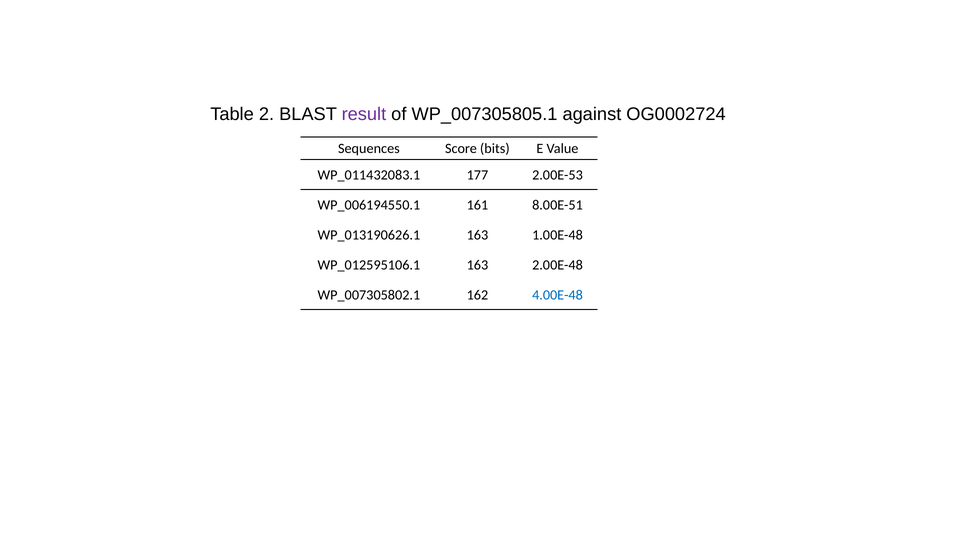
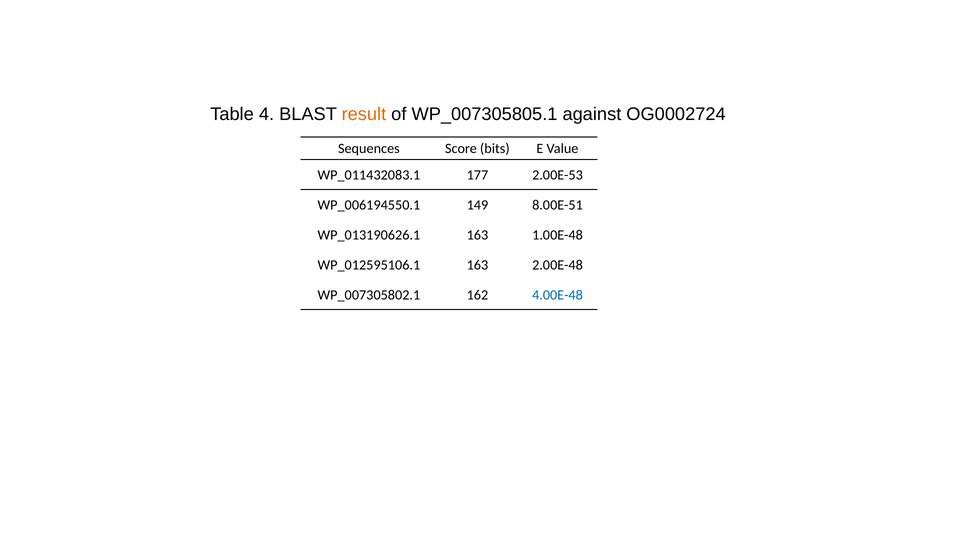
2: 2 -> 4 (267, 114)
result colour: purple -> orange (364, 114)
161: 161 -> 149 (477, 205)
